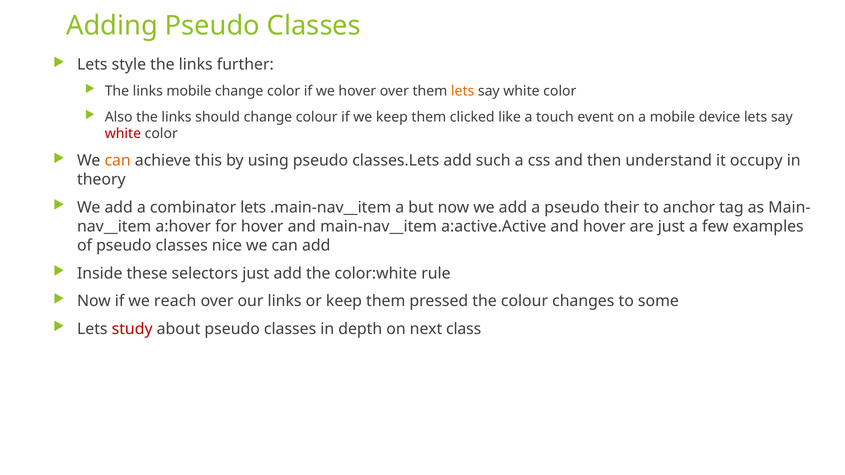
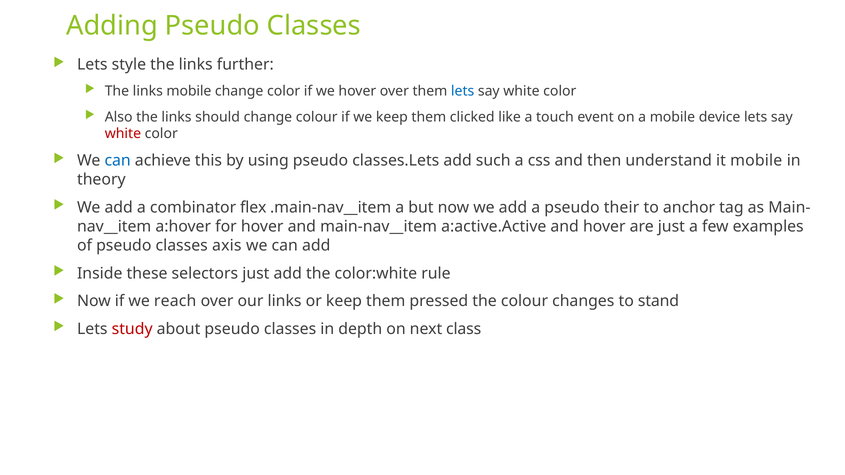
lets colour: orange -> blue (463, 91)
can colour: orange -> blue (118, 161)
it occupy: occupy -> mobile (756, 161)
combinator lets: lets -> flex (253, 208)
nice: nice -> axis (227, 246)
some: some -> stand (659, 301)
